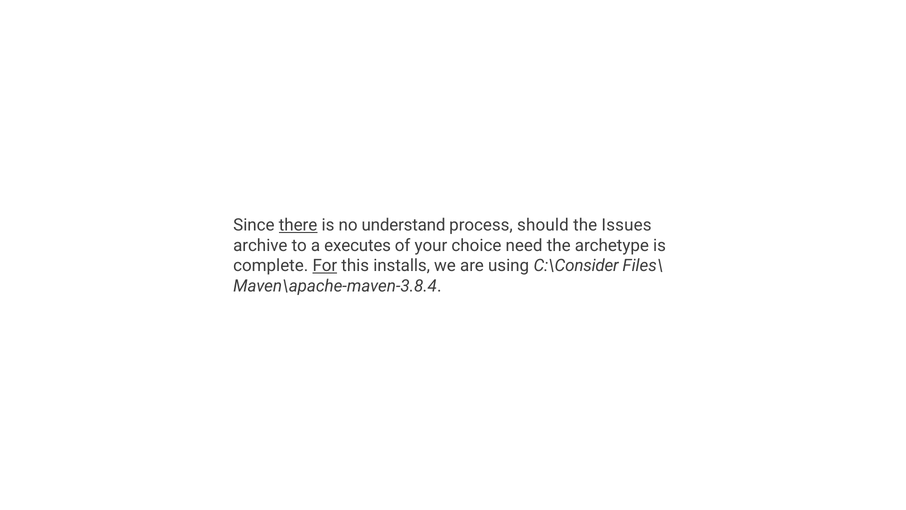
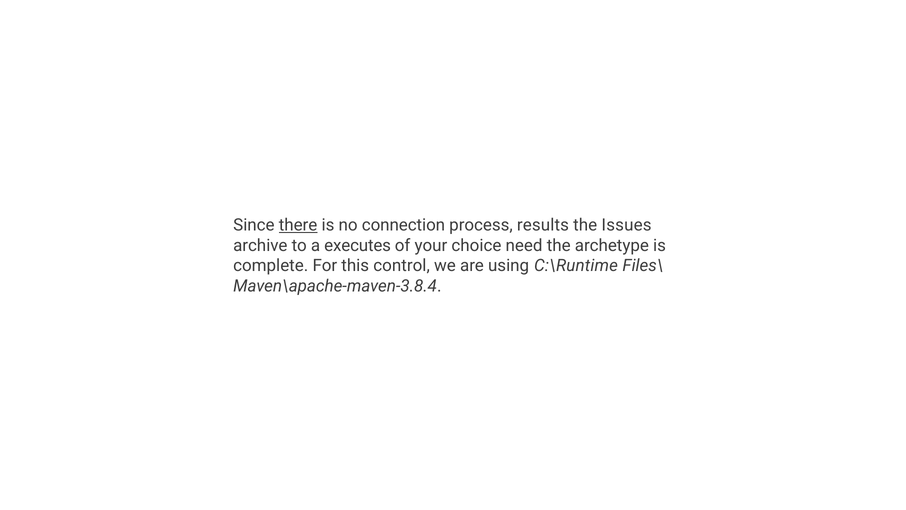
understand: understand -> connection (403, 225)
should: should -> results (543, 225)
For underline: present -> none (325, 266)
installs: installs -> control (402, 266)
C:\Consider: C:\Consider -> C:\Runtime (576, 266)
